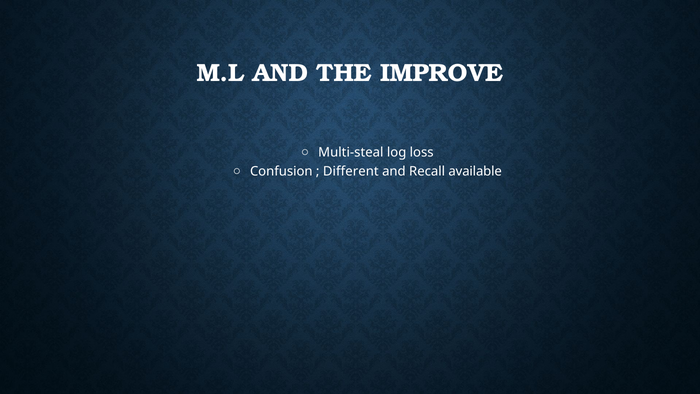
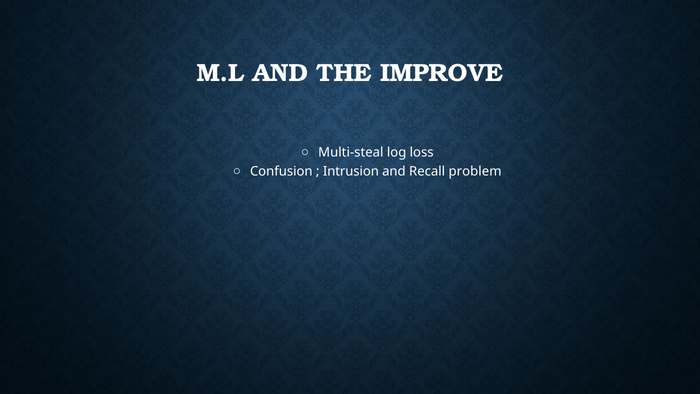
Different: Different -> Intrusion (351, 171)
available: available -> problem (475, 171)
